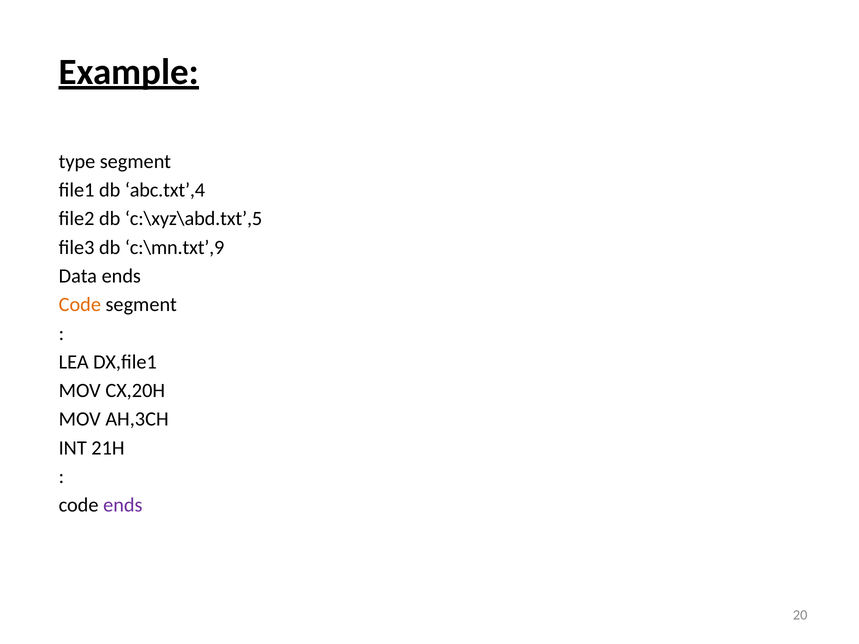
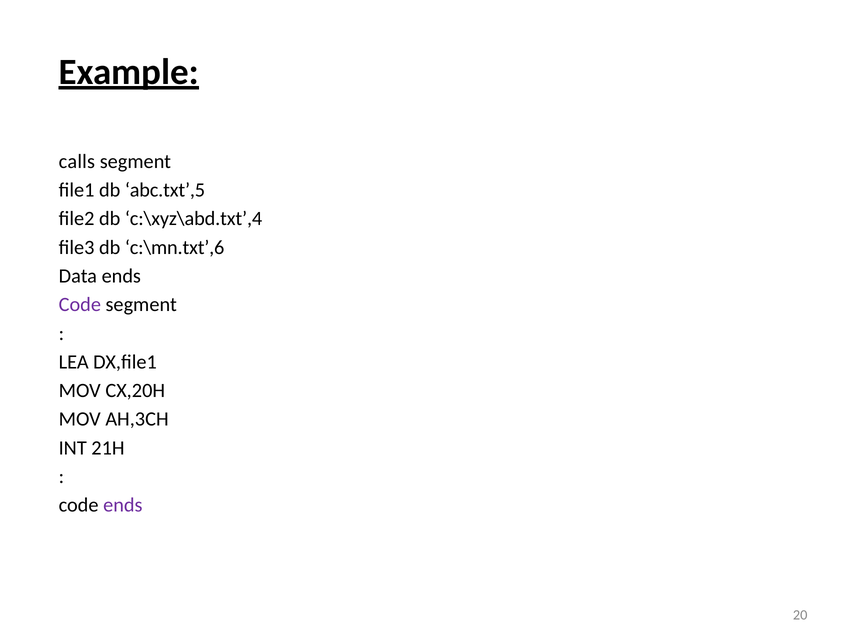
type: type -> calls (77, 162)
abc.txt’,4: abc.txt’,4 -> abc.txt’,5 (165, 190)
c:\xyz\abd.txt’,5: c:\xyz\abd.txt’,5 -> c:\xyz\abd.txt’,4 (194, 219)
c:\mn.txt’,9: c:\mn.txt’,9 -> c:\mn.txt’,6 (175, 248)
Code colour: orange -> purple (80, 305)
